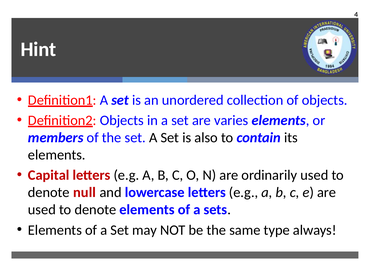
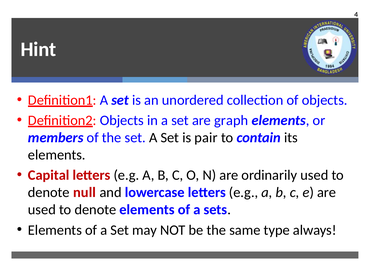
varies: varies -> graph (231, 121)
also: also -> pair (206, 138)
